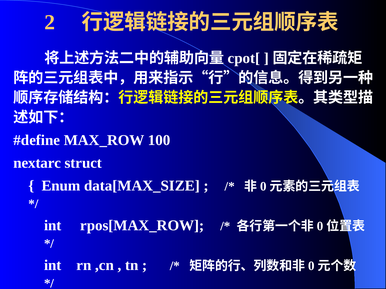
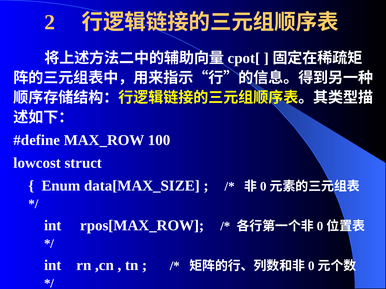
nextarc: nextarc -> lowcost (37, 163)
